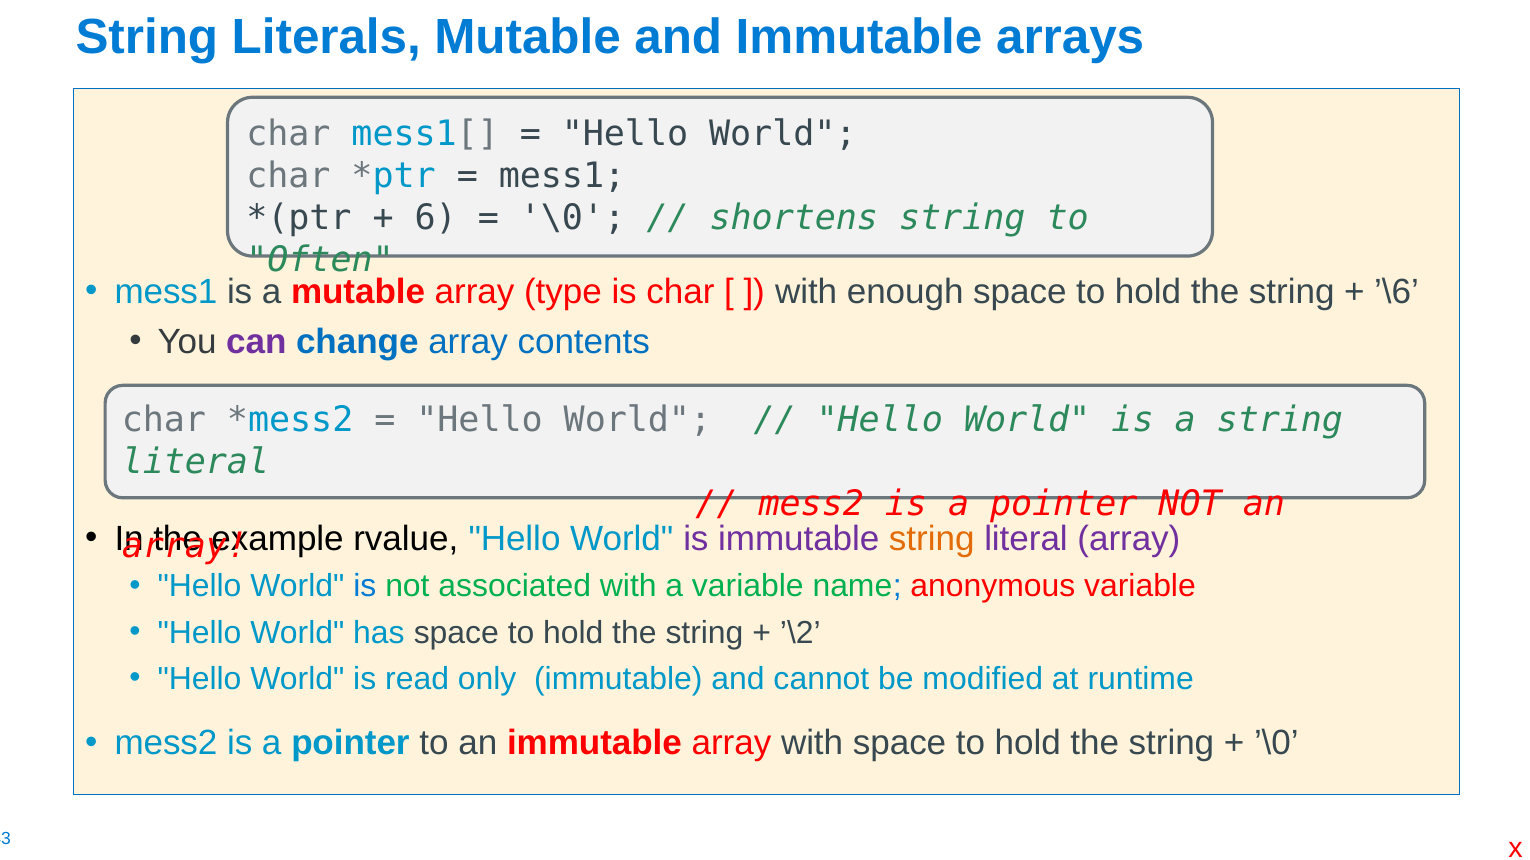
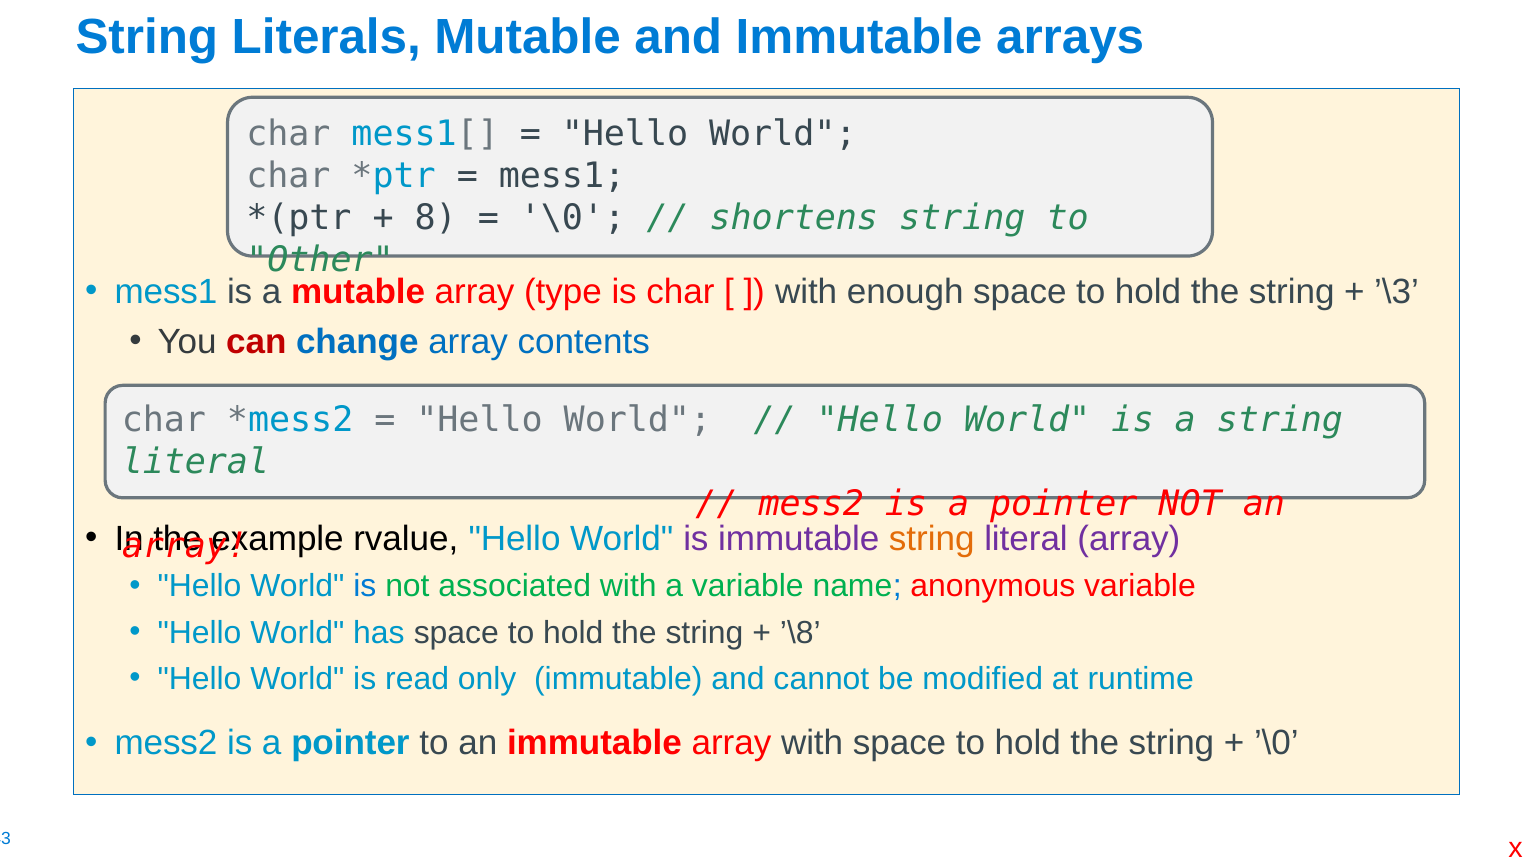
6: 6 -> 8 (436, 218)
Often: Often -> Other (320, 260)
’\6: ’\6 -> ’\3 (1396, 292)
can colour: purple -> red (256, 342)
’\2: ’\2 -> ’\8 (800, 633)
